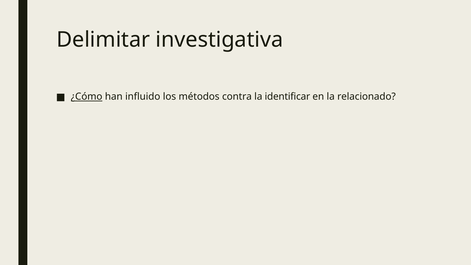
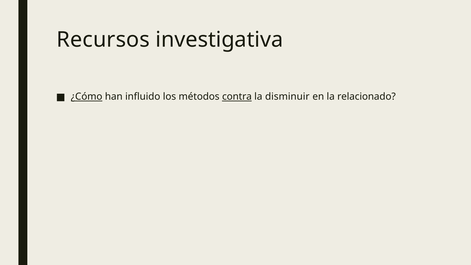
Delimitar: Delimitar -> Recursos (103, 40)
contra underline: none -> present (237, 97)
identificar: identificar -> disminuir (287, 97)
